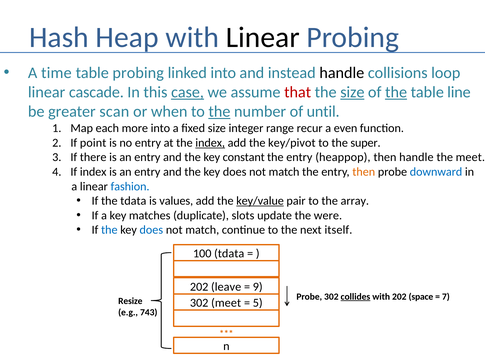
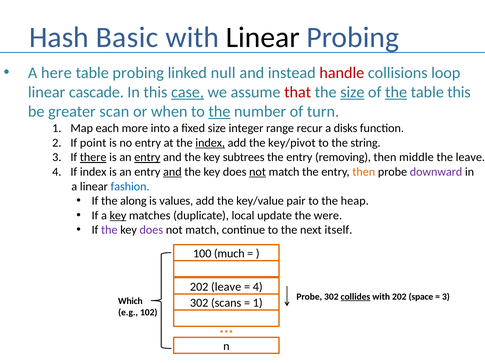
Heap: Heap -> Basic (127, 38)
time: time -> here (56, 73)
linked into: into -> null (223, 73)
handle colour: black -> red (342, 73)
table line: line -> this (459, 92)
until: until -> turn (323, 112)
even: even -> disks (346, 129)
super: super -> string (366, 143)
there underline: none -> present (93, 158)
entry underline: none -> present (147, 158)
constant: constant -> subtrees (244, 158)
heappop: heappop -> removing (343, 158)
then handle: handle -> middle (416, 158)
the meet: meet -> leave (470, 158)
and underline: none -> present (172, 172)
not underline: none -> present (257, 172)
downward colour: blue -> purple (436, 172)
the tdata: tdata -> along (133, 201)
key/value underline: present -> none (260, 201)
array: array -> heap (355, 201)
key underline: none -> present (118, 216)
slots: slots -> local (243, 216)
the colour: blue -> purple (109, 230)
does colour: blue -> purple (151, 230)
100 tdata: tdata -> much (229, 254)
9: 9 -> 4 (258, 287)
7: 7 -> 3 (446, 297)
Resize: Resize -> Which (130, 302)
302 meet: meet -> scans (226, 303)
5: 5 -> 1 (258, 303)
743: 743 -> 102 (149, 313)
